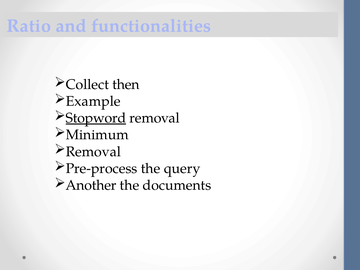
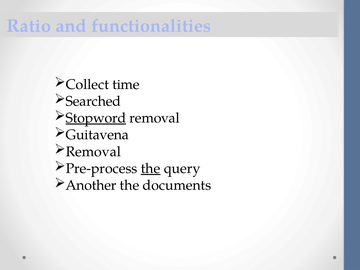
then: then -> time (126, 84)
Example: Example -> Searched (93, 101)
Minimum: Minimum -> Guitavena (97, 135)
the underline: none -> present (151, 168)
